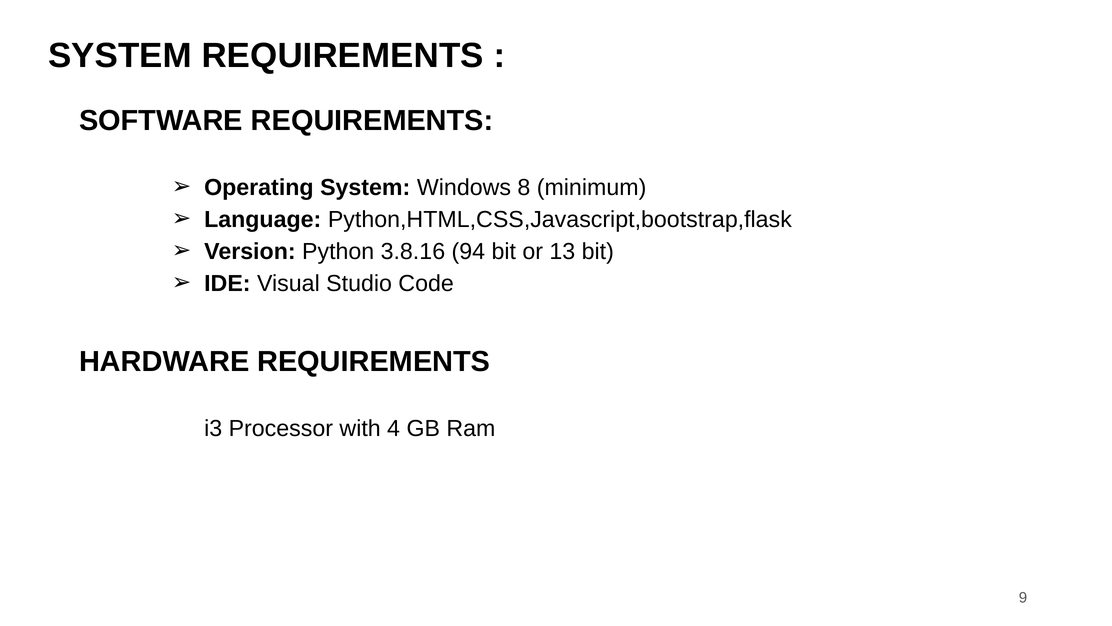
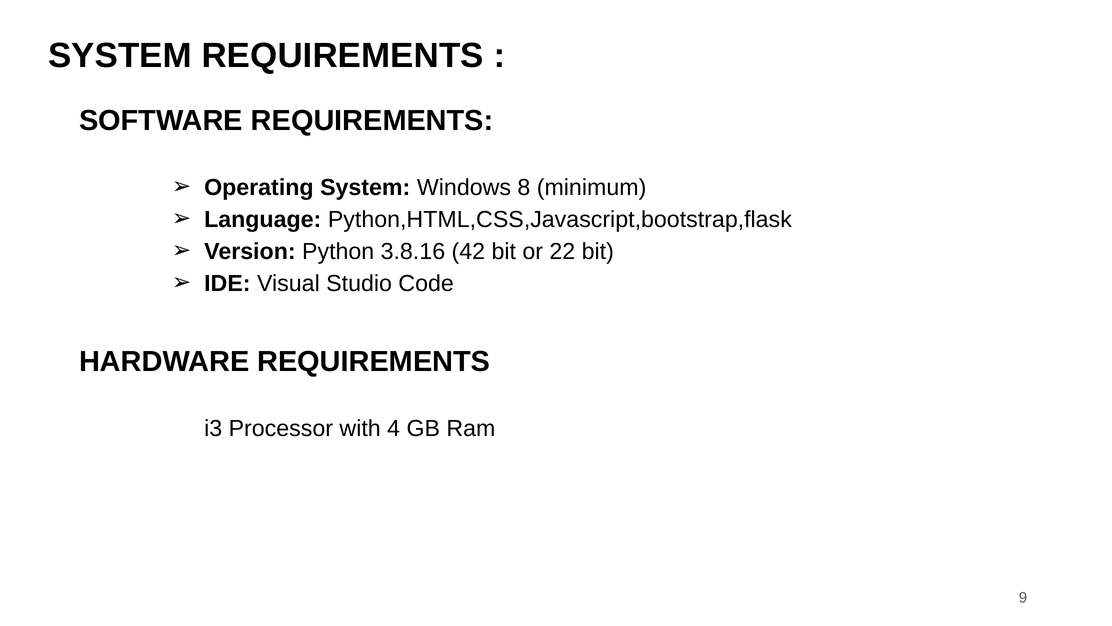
94: 94 -> 42 (468, 251)
13: 13 -> 22 (562, 251)
